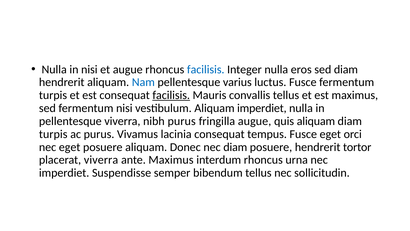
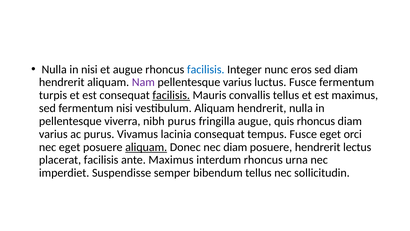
Integer nulla: nulla -> nunc (276, 69)
Nam colour: blue -> purple (143, 82)
Aliquam imperdiet: imperdiet -> hendrerit (262, 108)
quis aliquam: aliquam -> rhoncus (316, 121)
turpis: turpis -> varius (53, 134)
aliquam underline: none -> present (146, 147)
tortor: tortor -> lectus (357, 147)
placerat viverra: viverra -> facilisis (101, 160)
